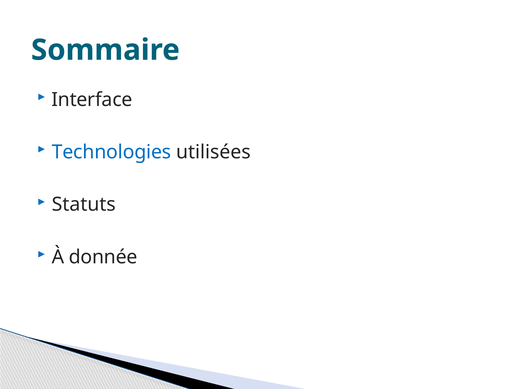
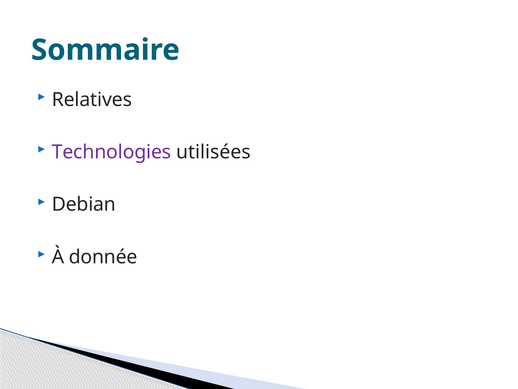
Interface: Interface -> Relatives (92, 99)
Technologies colour: blue -> purple (111, 152)
Statuts: Statuts -> Debian (84, 204)
